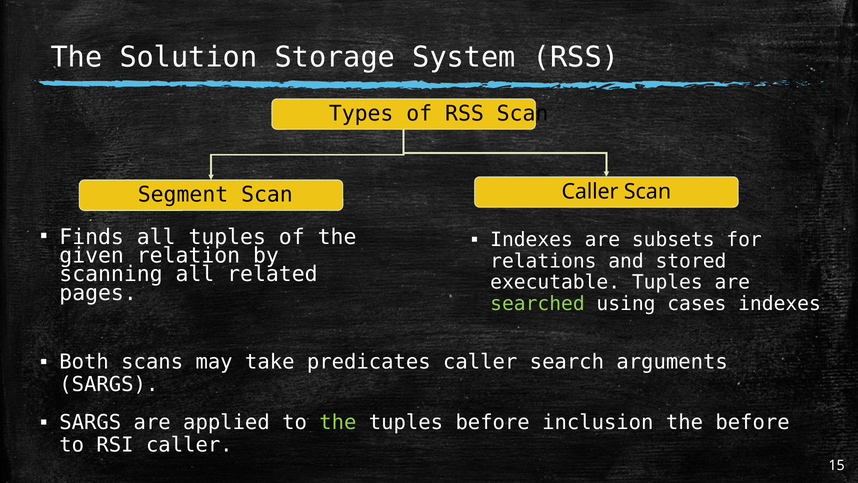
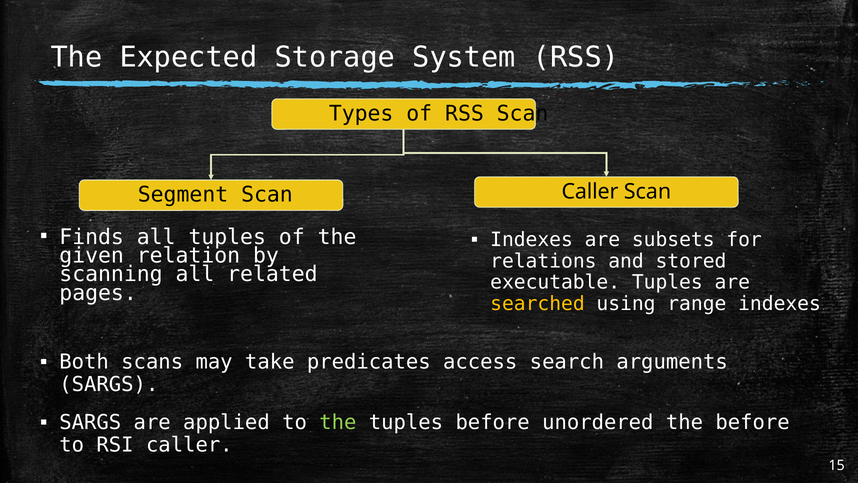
Solution: Solution -> Expected (188, 57)
searched colour: light green -> yellow (537, 304)
cases: cases -> range (697, 304)
predicates caller: caller -> access (480, 362)
inclusion: inclusion -> unordered (598, 422)
